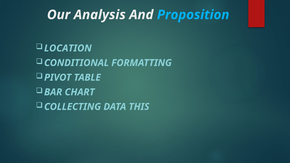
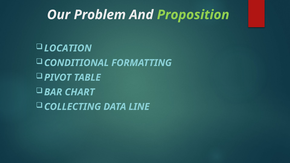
Analysis: Analysis -> Problem (100, 15)
Proposition colour: light blue -> light green (193, 15)
THIS: THIS -> LINE (139, 107)
